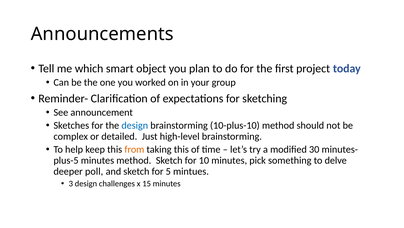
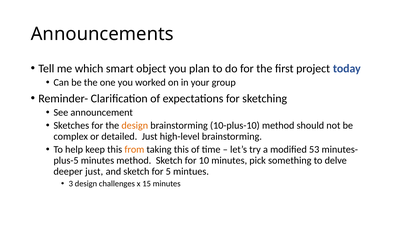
design colour: blue -> orange (135, 125)
30: 30 -> 53 (314, 149)
deeper poll: poll -> just (94, 171)
